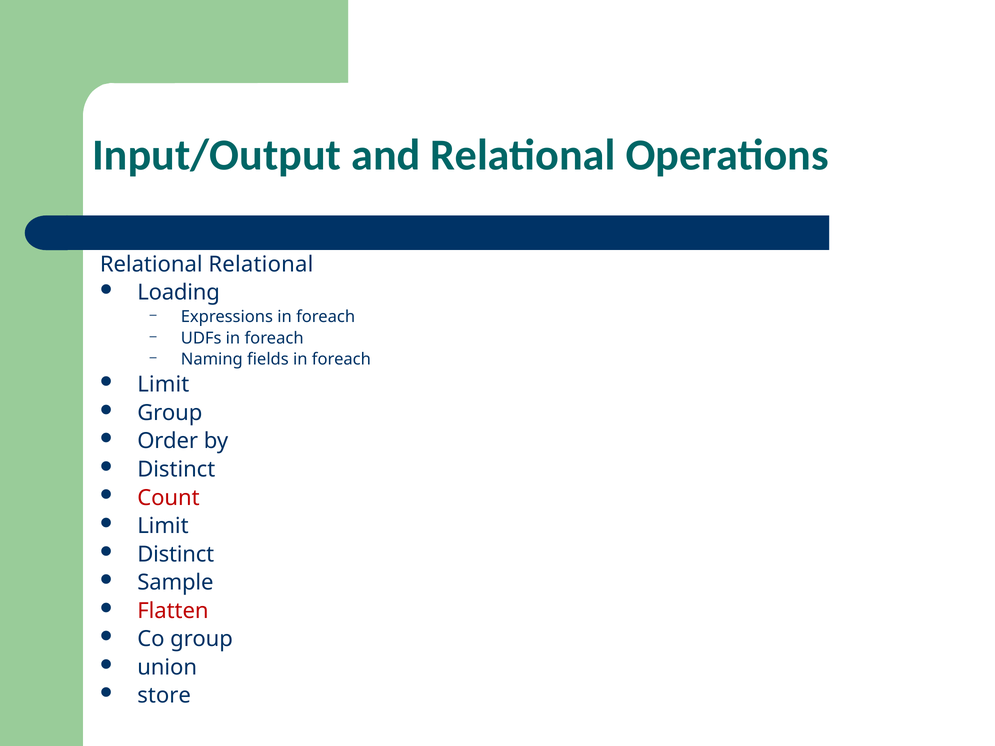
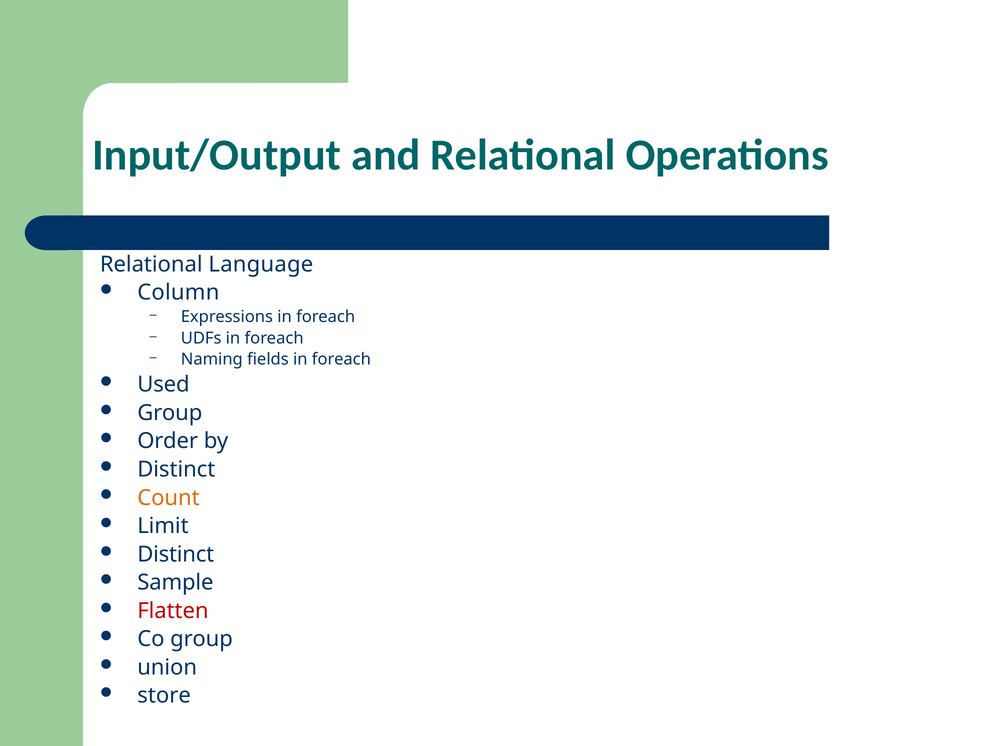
Relational Relational: Relational -> Language (261, 264)
Loading: Loading -> Column (178, 293)
Limit: Limit -> Used (163, 385)
Count colour: red -> orange (168, 498)
